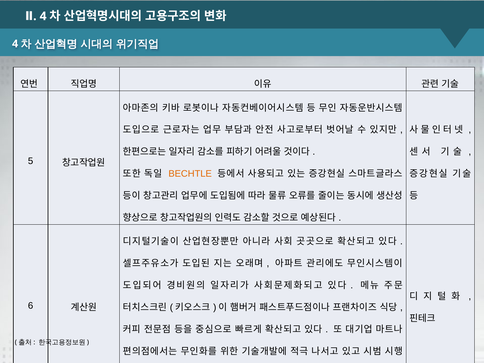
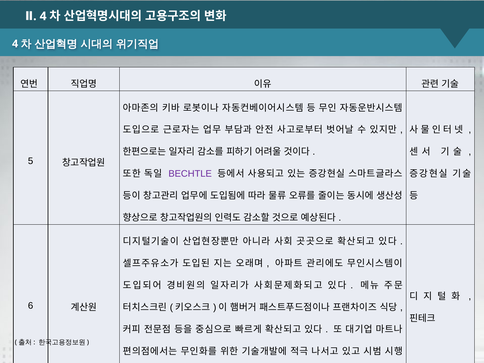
BECHTLE colour: orange -> purple (190, 174)
